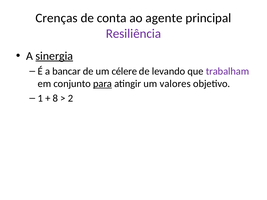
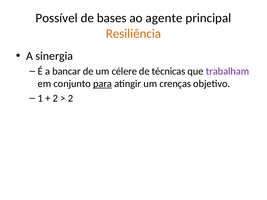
Crenças: Crenças -> Possível (57, 18)
conta: conta -> bases (112, 18)
Resiliência colour: purple -> orange (133, 34)
sinergia underline: present -> none (54, 56)
levando: levando -> técnicas (169, 71)
valores: valores -> crenças (175, 84)
8: 8 -> 2 (55, 98)
